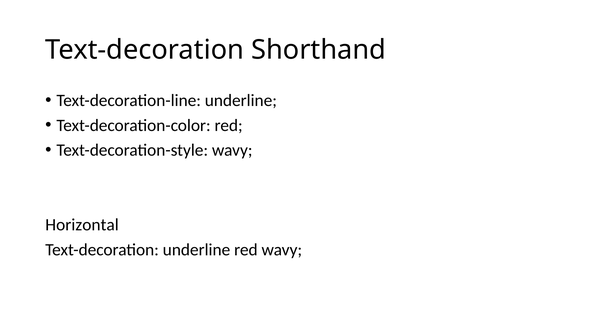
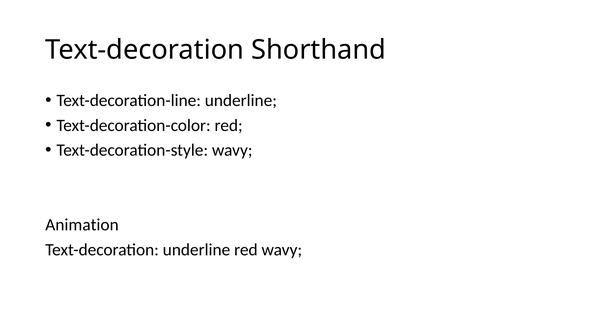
Horizontal: Horizontal -> Animation (82, 225)
